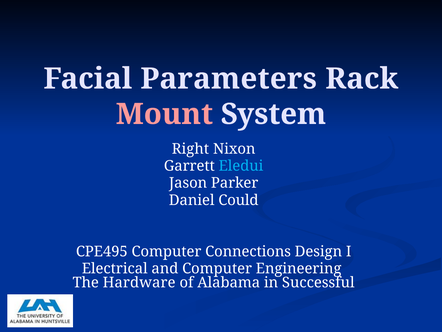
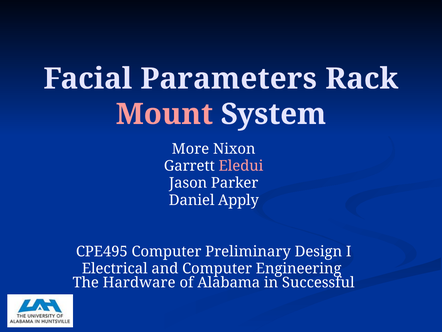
Right: Right -> More (190, 149)
Eledui colour: light blue -> pink (241, 166)
Could: Could -> Apply (238, 200)
Connections: Connections -> Preliminary (248, 251)
